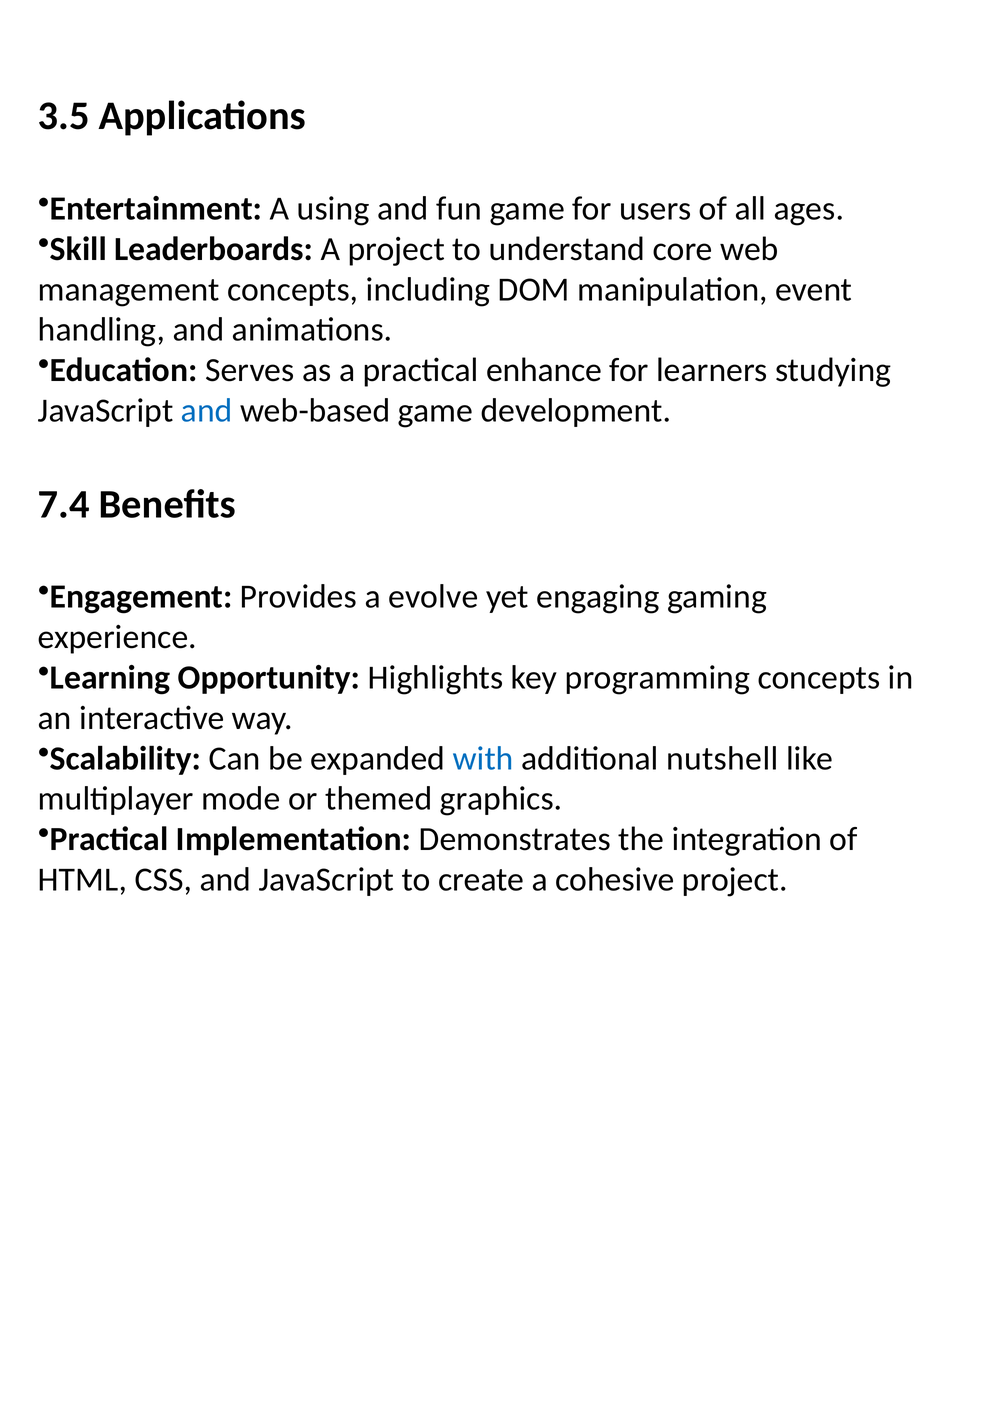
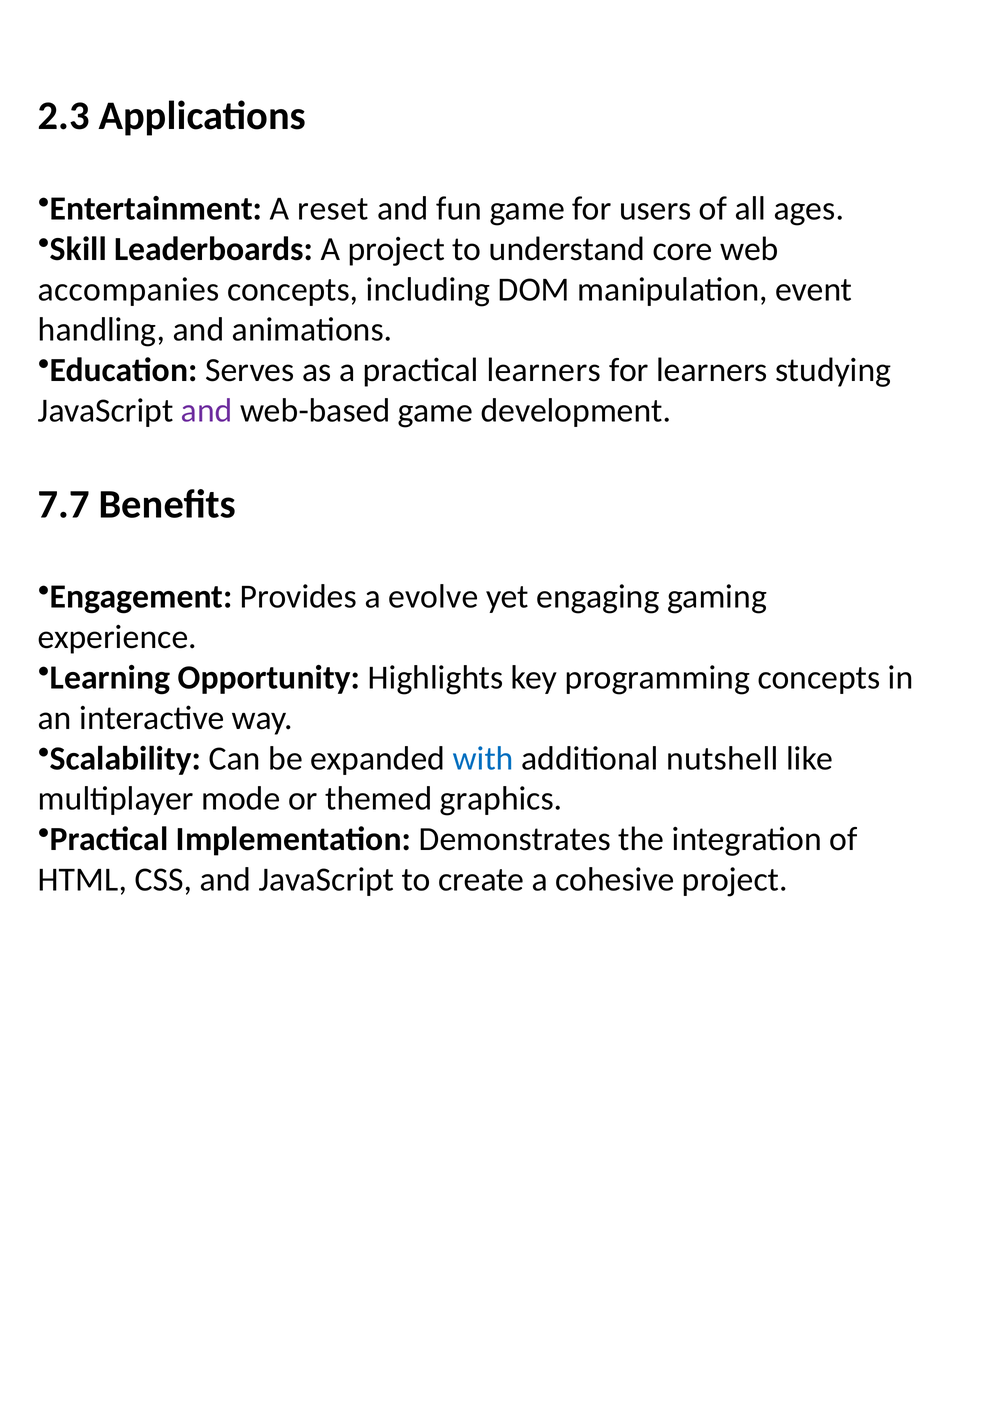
3.5: 3.5 -> 2.3 (64, 116)
using: using -> reset (333, 209)
management: management -> accompanies (129, 289)
practical enhance: enhance -> learners (544, 370)
and colour: blue -> purple (207, 411)
7.4: 7.4 -> 7.7 (64, 504)
